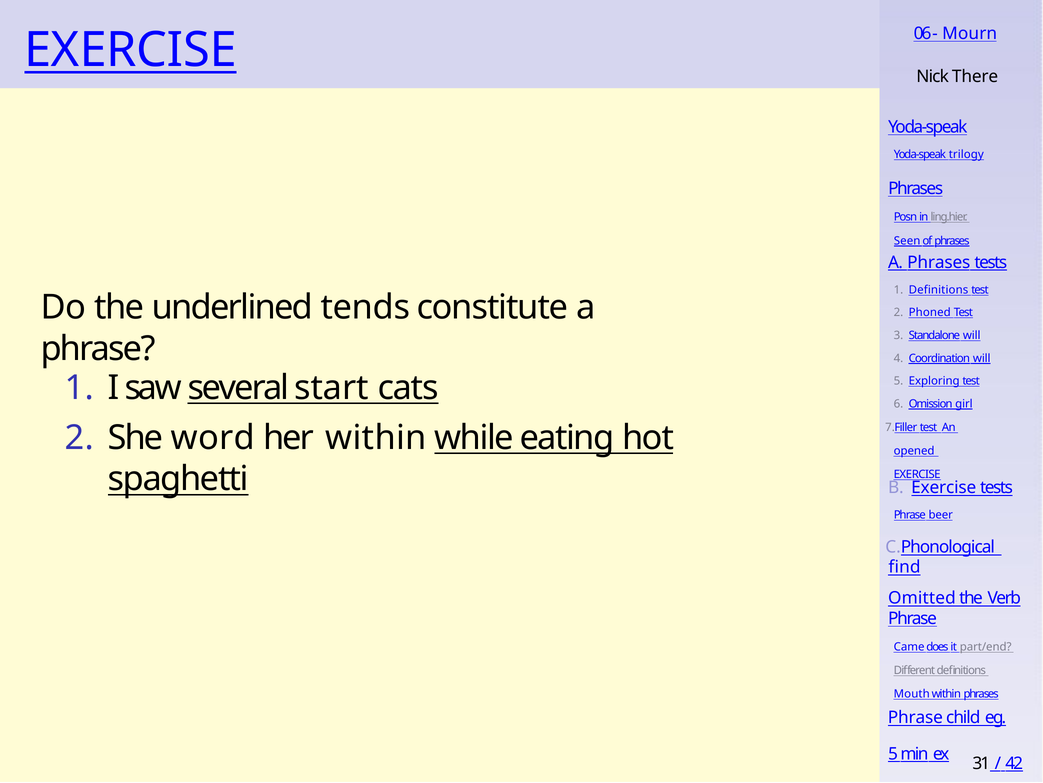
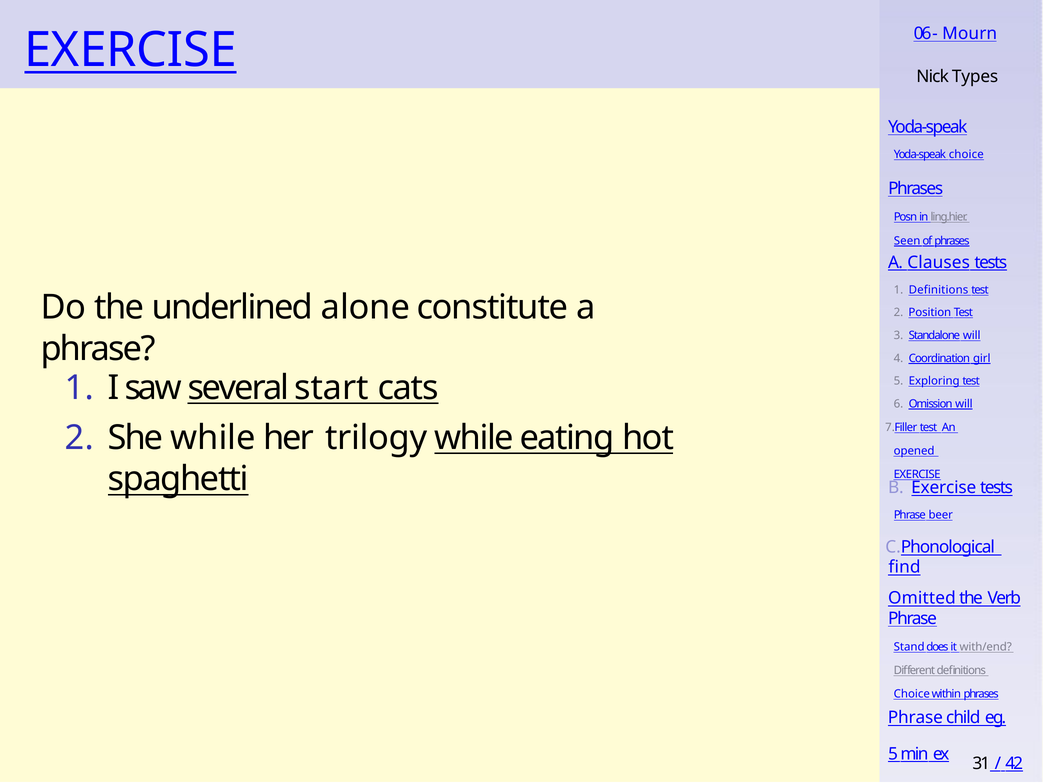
There: There -> Types (975, 76)
Yoda-speak trilogy: trilogy -> choice (966, 154)
A Phrases: Phrases -> Clauses (939, 262)
tends: tends -> alone (365, 308)
Phoned: Phoned -> Position (930, 313)
Coordination will: will -> girl (982, 358)
Omission girl: girl -> will (964, 404)
She word: word -> while (213, 438)
her within: within -> trilogy (376, 438)
Came: Came -> Stand (909, 647)
part/end: part/end -> with/end (986, 647)
Mouth: Mouth -> Choice (912, 694)
